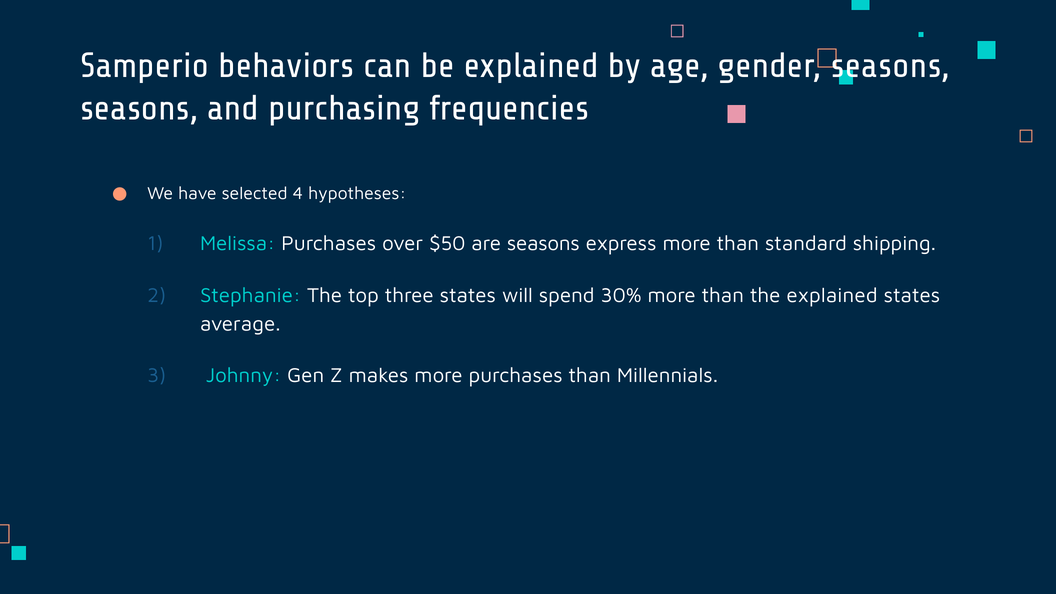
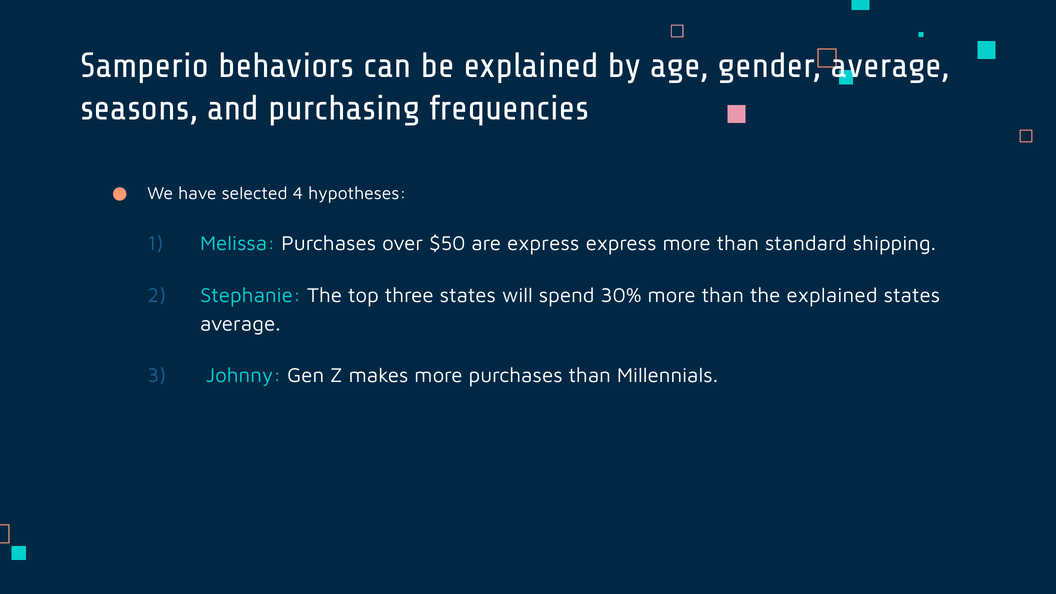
gender seasons: seasons -> average (890, 66)
are seasons: seasons -> express (543, 244)
